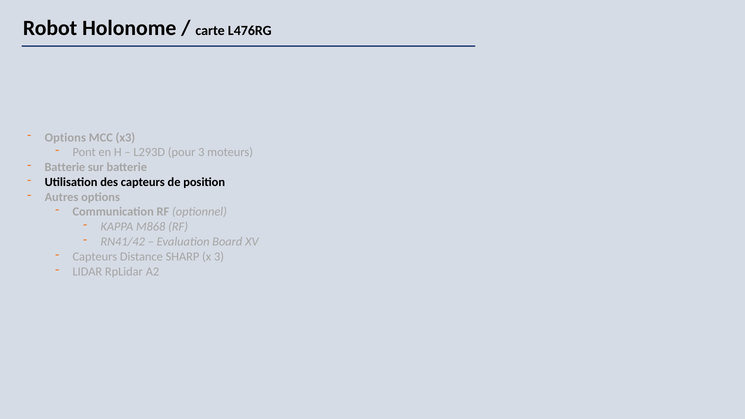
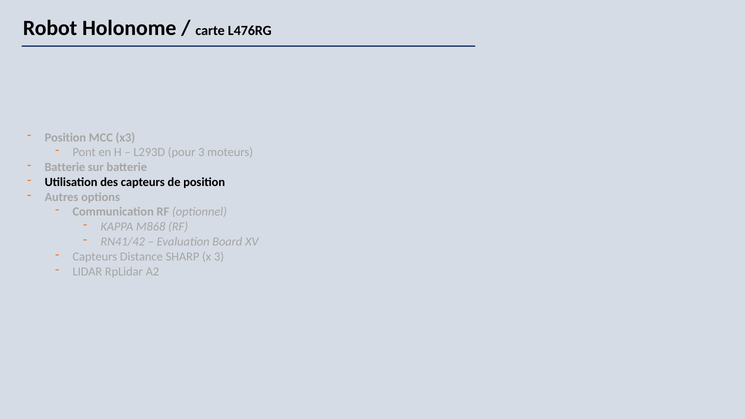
Options: Options -> Position (65, 137)
